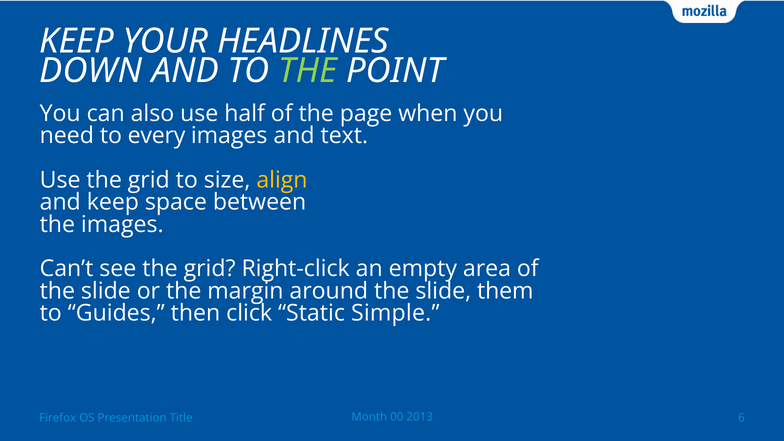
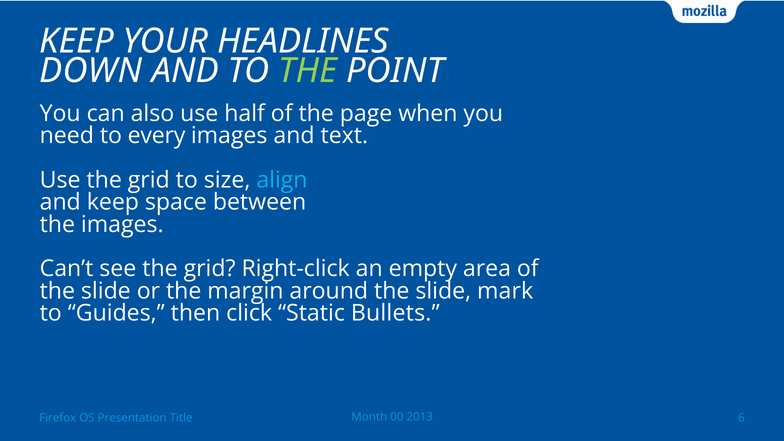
align colour: yellow -> light blue (282, 180)
them: them -> mark (505, 291)
Simple: Simple -> Bullets (395, 313)
